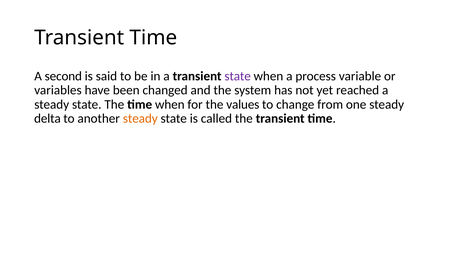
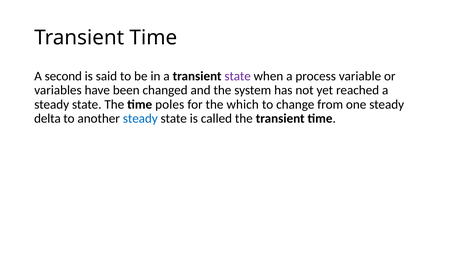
time when: when -> poles (170, 104)
values: values -> which (243, 104)
steady colour: orange -> blue (140, 119)
